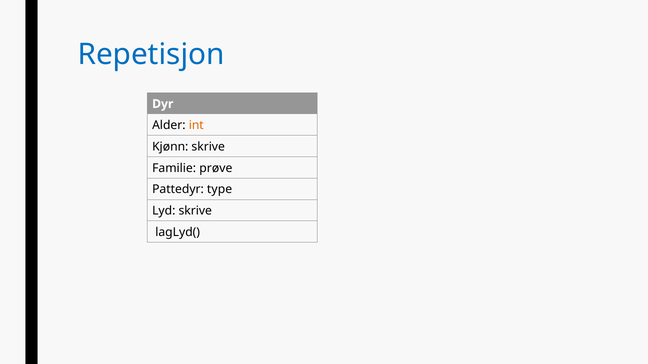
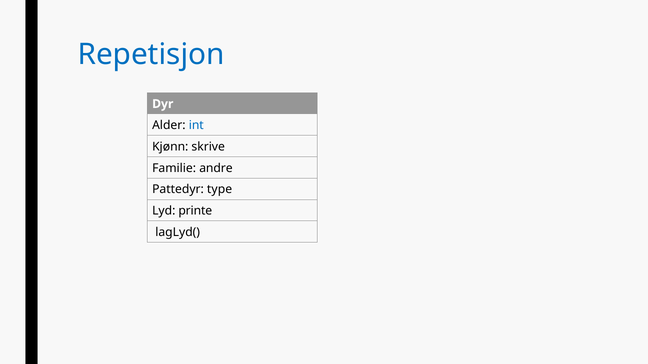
int colour: orange -> blue (196, 125)
prøve: prøve -> andre (216, 168)
Lyd skrive: skrive -> printe (195, 211)
